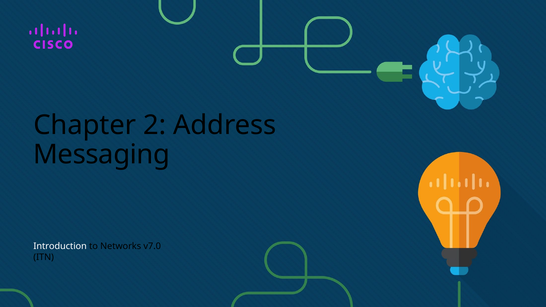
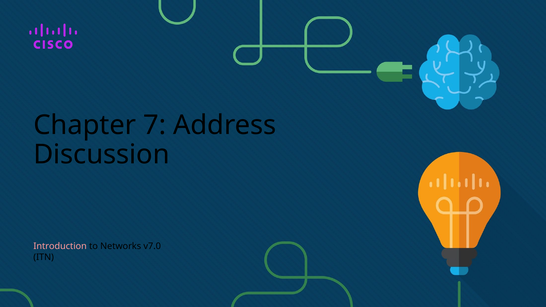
2: 2 -> 7 (155, 125)
Messaging: Messaging -> Discussion (101, 155)
Introduction colour: white -> pink (60, 246)
